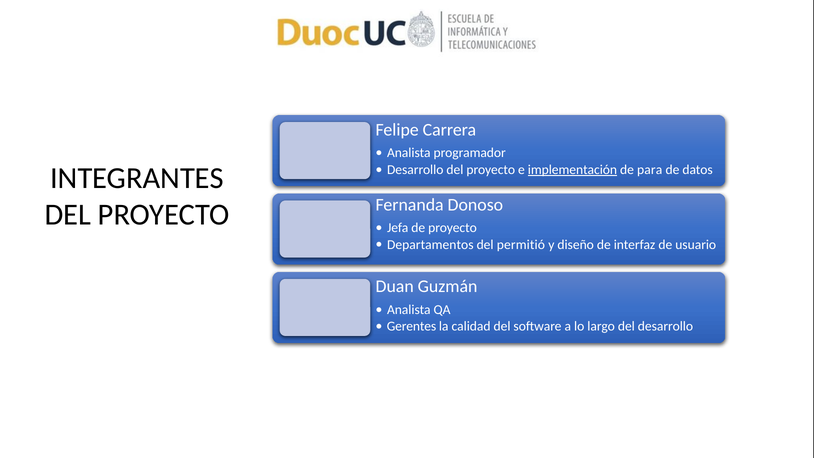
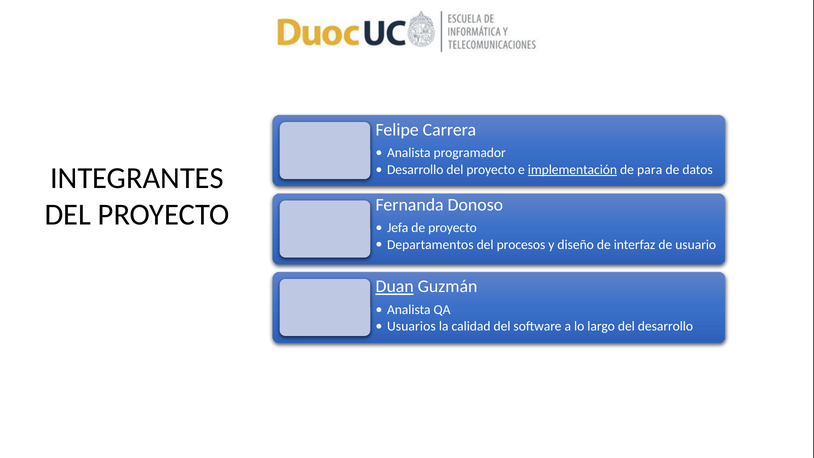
permitió: permitió -> procesos (521, 244)
Duan underline: none -> present (395, 287)
Gerentes: Gerentes -> Usuarios (411, 326)
